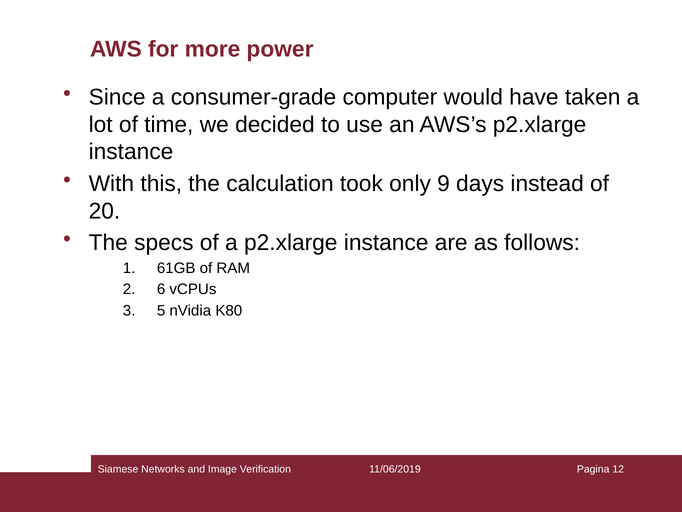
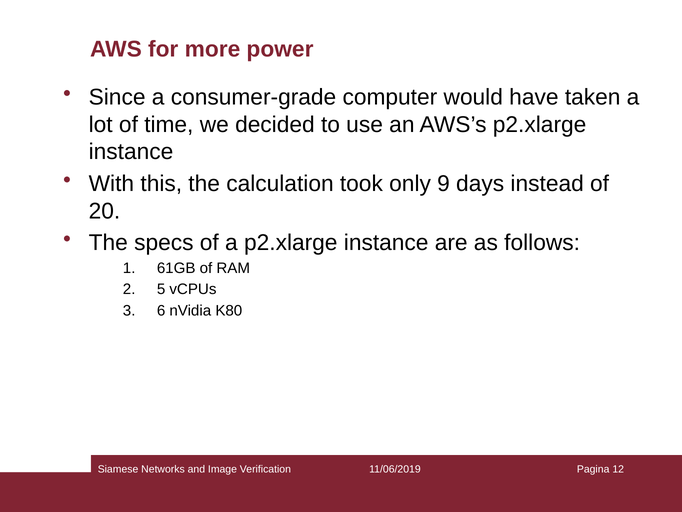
6: 6 -> 5 (161, 289)
5: 5 -> 6 (161, 310)
